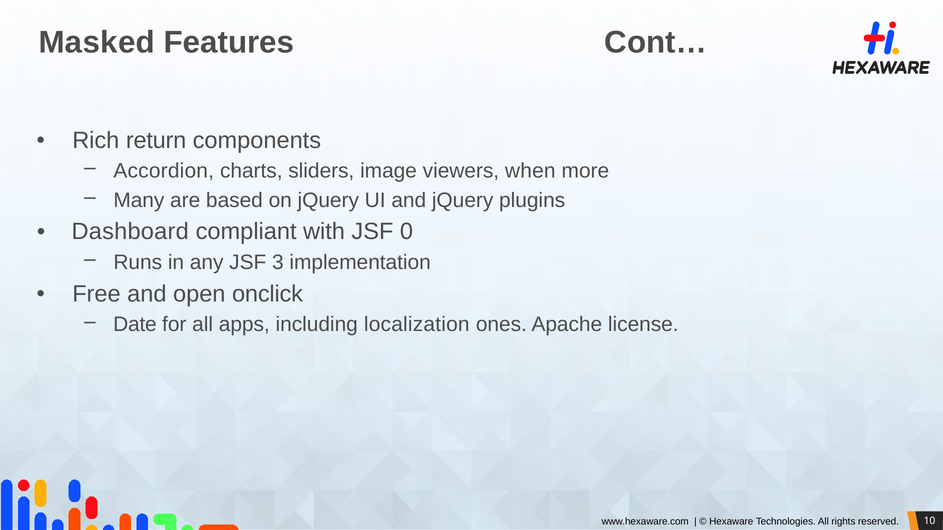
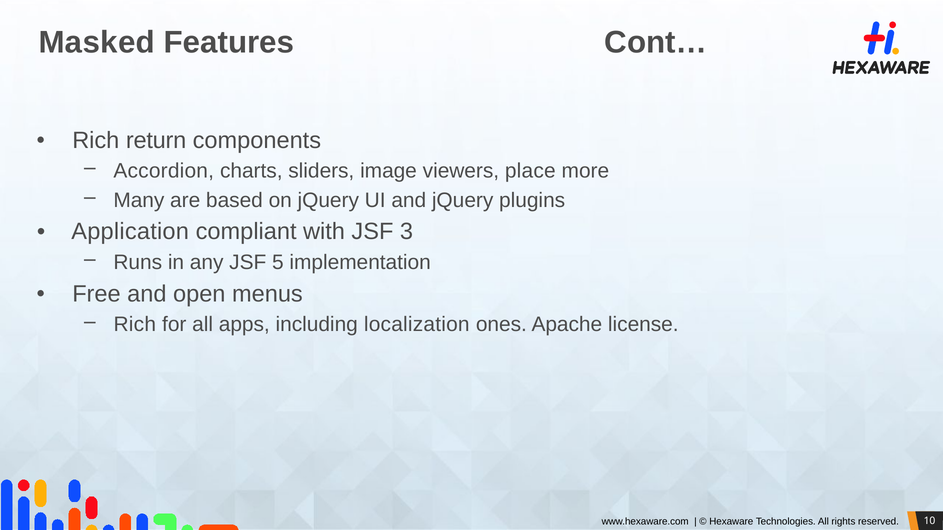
when: when -> place (530, 171)
Dashboard: Dashboard -> Application (130, 232)
0: 0 -> 3 (406, 232)
3: 3 -> 5 (278, 263)
onclick: onclick -> menus (267, 294)
Date: Date -> Rich (135, 325)
